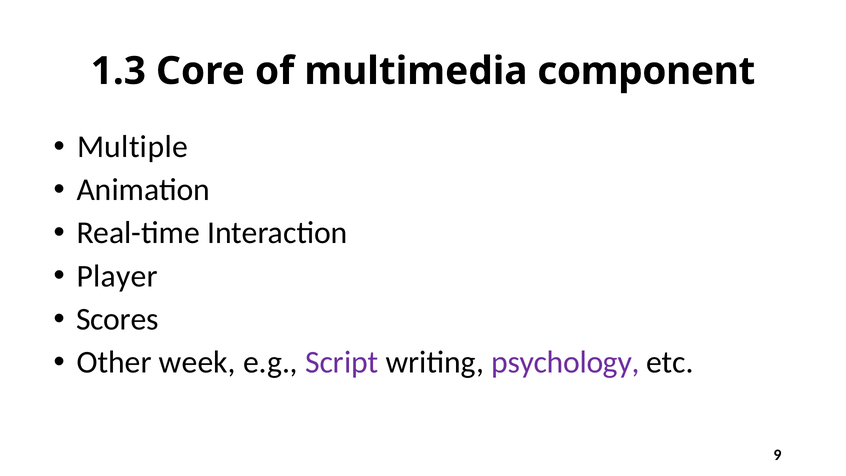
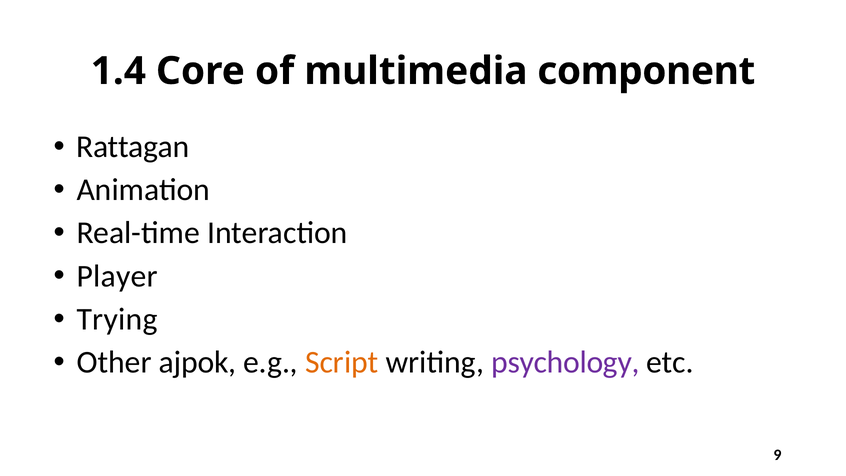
1.3: 1.3 -> 1.4 (118, 71)
Multiple: Multiple -> Rattagan (133, 147)
Scores: Scores -> Trying (117, 319)
week: week -> ajpok (198, 362)
Script colour: purple -> orange (342, 362)
